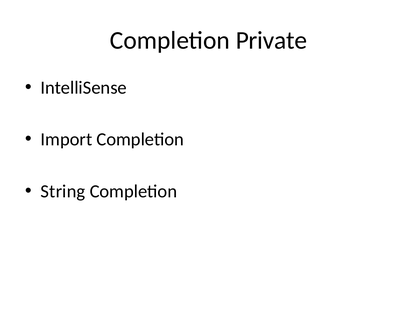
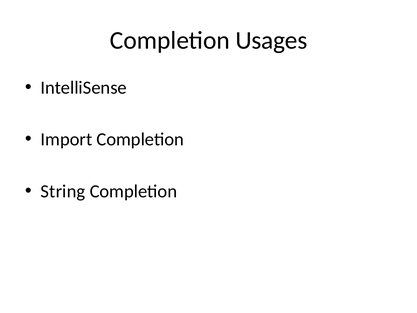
Private: Private -> Usages (271, 40)
